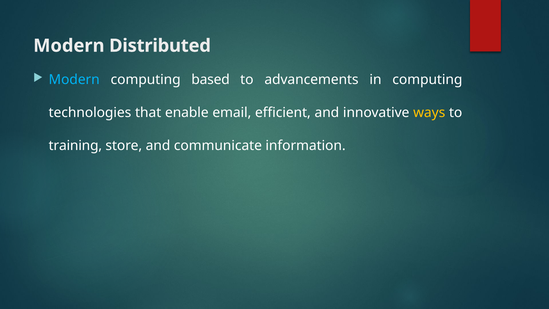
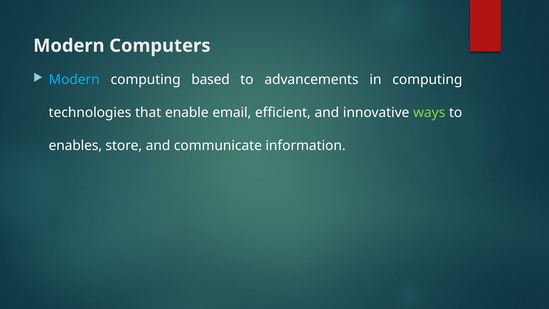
Distributed: Distributed -> Computers (160, 46)
ways colour: yellow -> light green (429, 113)
training: training -> enables (75, 146)
